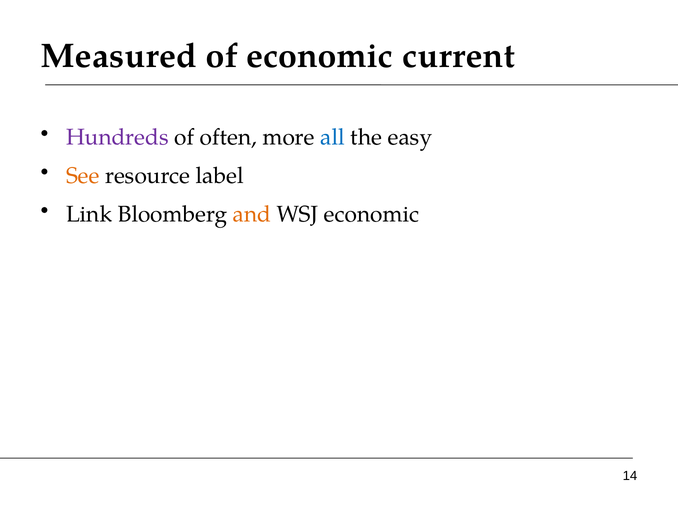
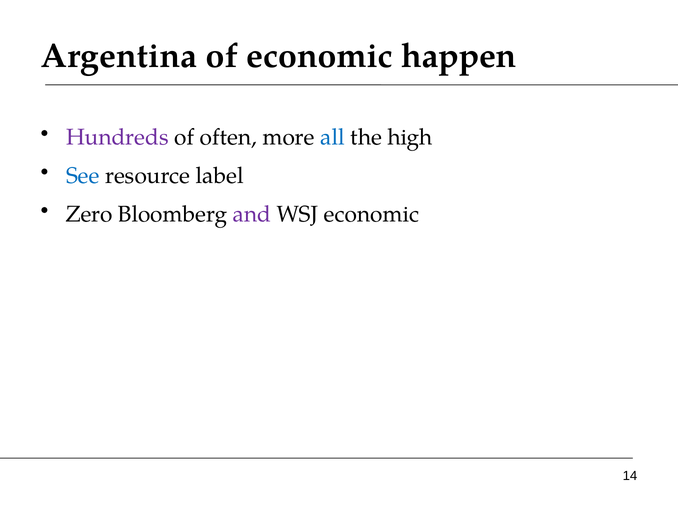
Measured: Measured -> Argentina (119, 56)
current: current -> happen (459, 56)
easy: easy -> high (410, 137)
See colour: orange -> blue (83, 176)
Link: Link -> Zero (89, 214)
and colour: orange -> purple (252, 214)
